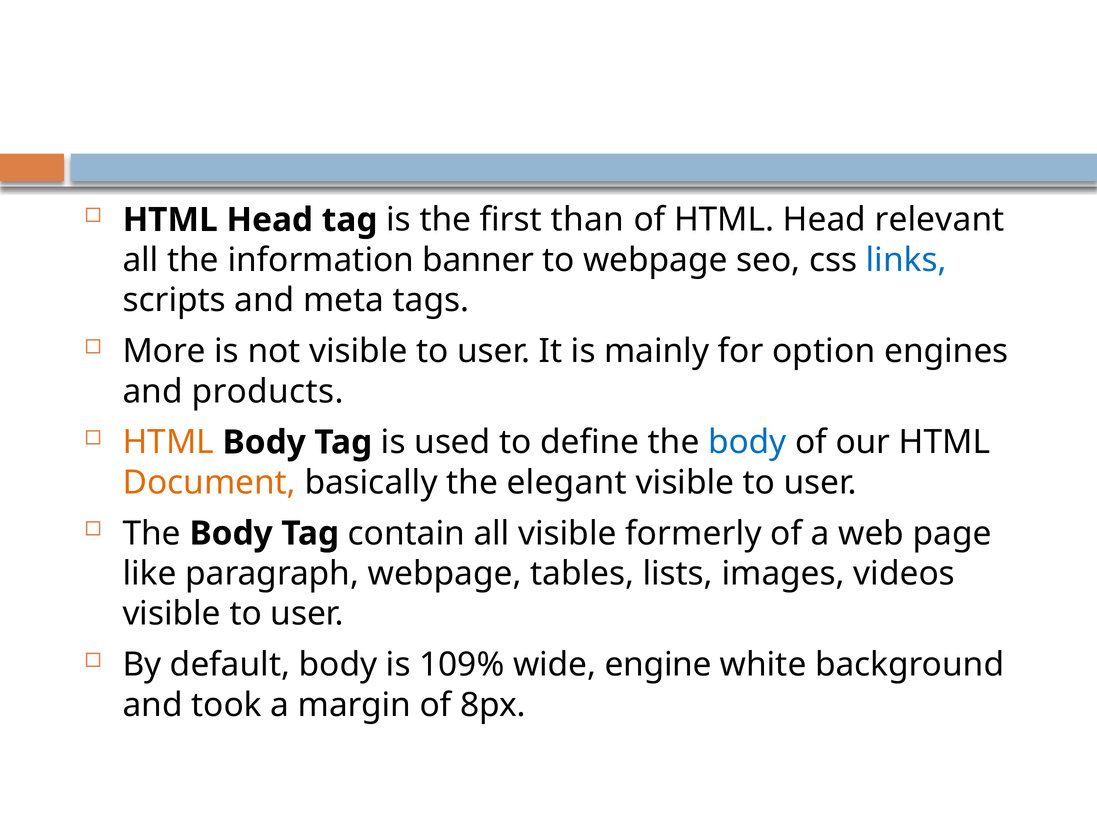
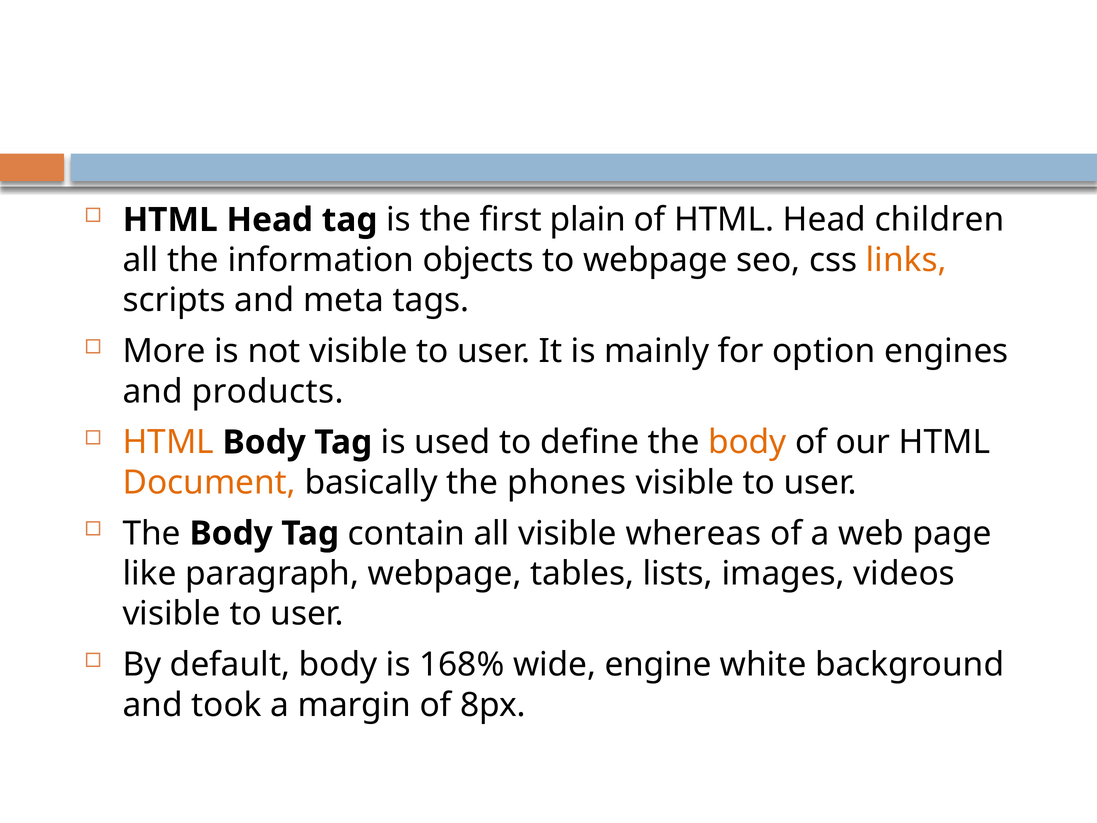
than: than -> plain (588, 220)
relevant: relevant -> children (940, 220)
banner: banner -> objects (478, 260)
links colour: blue -> orange (906, 260)
body colour: blue -> orange (747, 442)
elegant: elegant -> phones (567, 482)
formerly: formerly -> whereas (693, 533)
109%: 109% -> 168% (462, 665)
